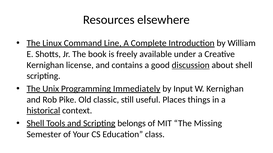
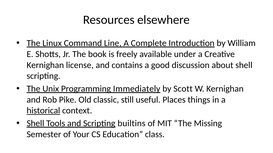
discussion underline: present -> none (191, 65)
Input: Input -> Scott (183, 89)
belongs: belongs -> builtins (132, 124)
